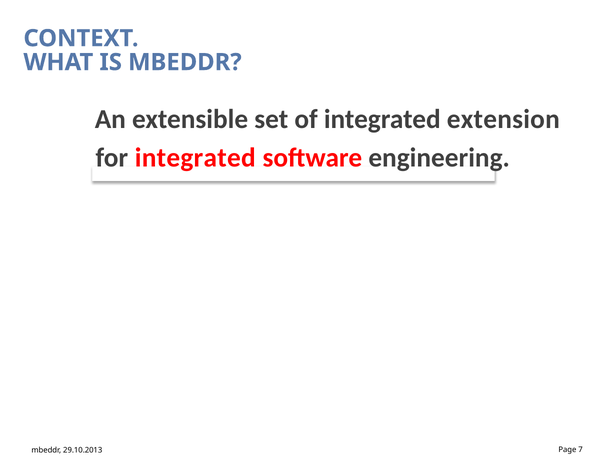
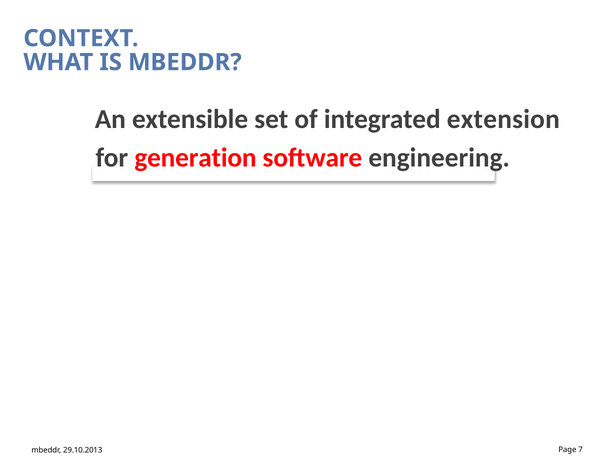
for integrated: integrated -> generation (195, 158)
